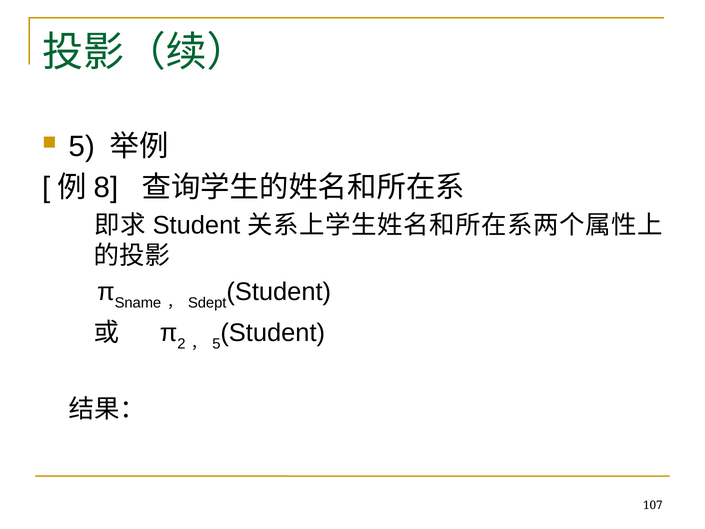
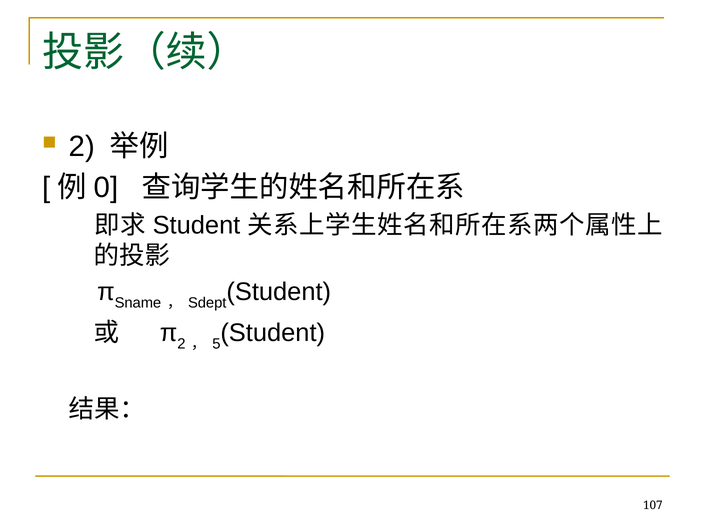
5: 5 -> 2 (82, 147)
8: 8 -> 0 (106, 188)
